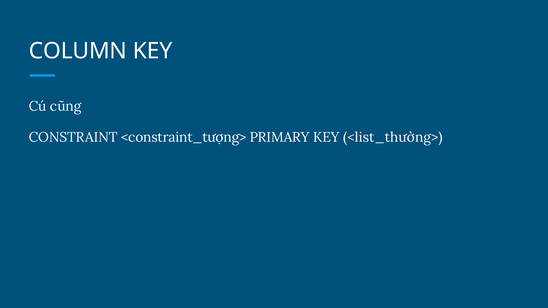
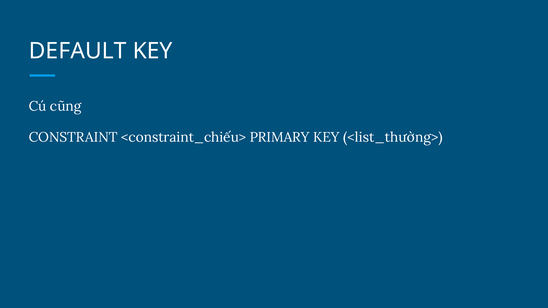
COLUMN: COLUMN -> DEFAULT (78, 51)
<constraint_tượng>: <constraint_tượng> -> <constraint_chiếu> (184, 137)
